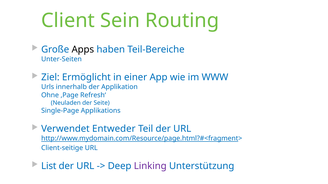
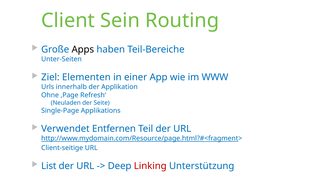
Ermöglicht: Ermöglicht -> Elementen (86, 77)
Entweder: Entweder -> Entfernen (114, 129)
Linking colour: purple -> red (150, 166)
